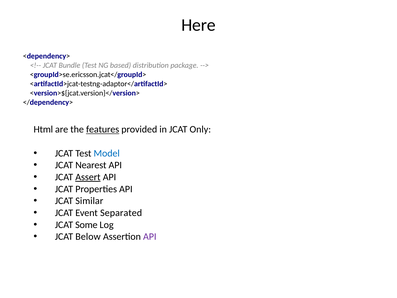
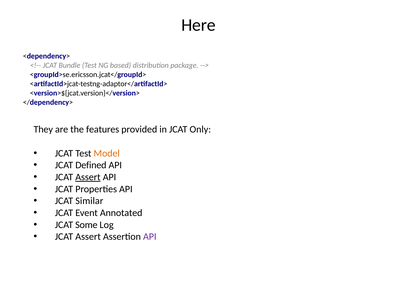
Html: Html -> They (43, 129)
features underline: present -> none (103, 129)
Model colour: blue -> orange (107, 153)
Nearest: Nearest -> Defined (91, 165)
Separated: Separated -> Annotated (121, 213)
Below: Below -> Assert (88, 237)
